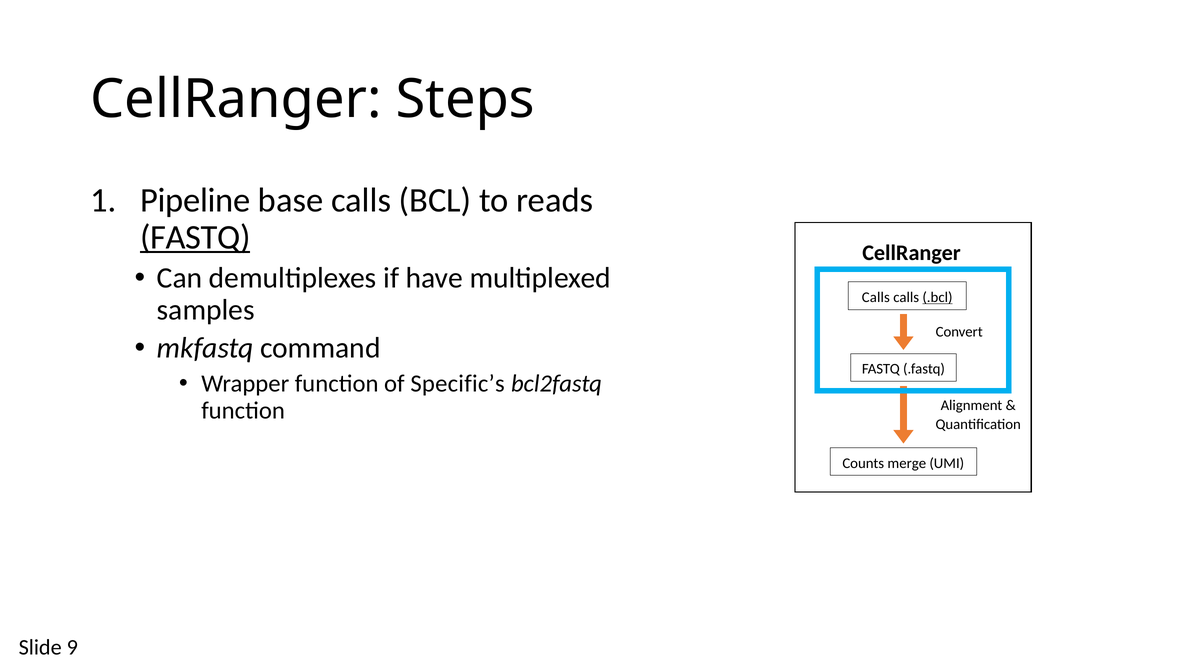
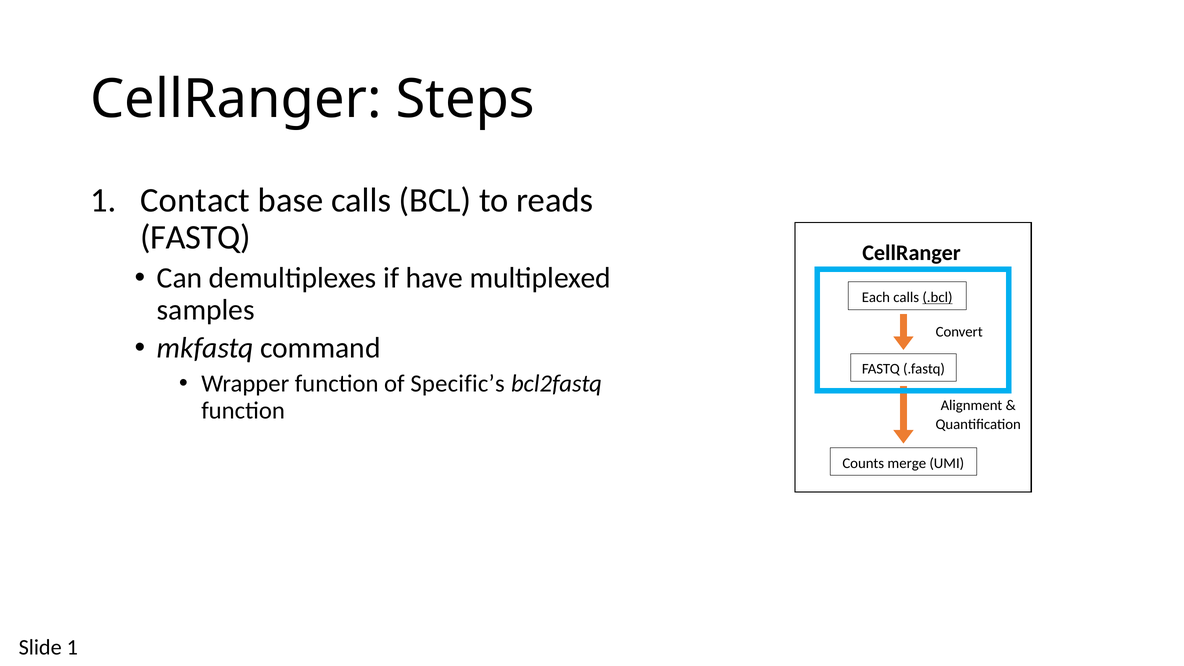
Pipeline: Pipeline -> Contact (195, 200)
FASTQ underline: present -> none (195, 237)
Calls: Calls -> Each (876, 297)
Slide 9: 9 -> 1 (72, 647)
